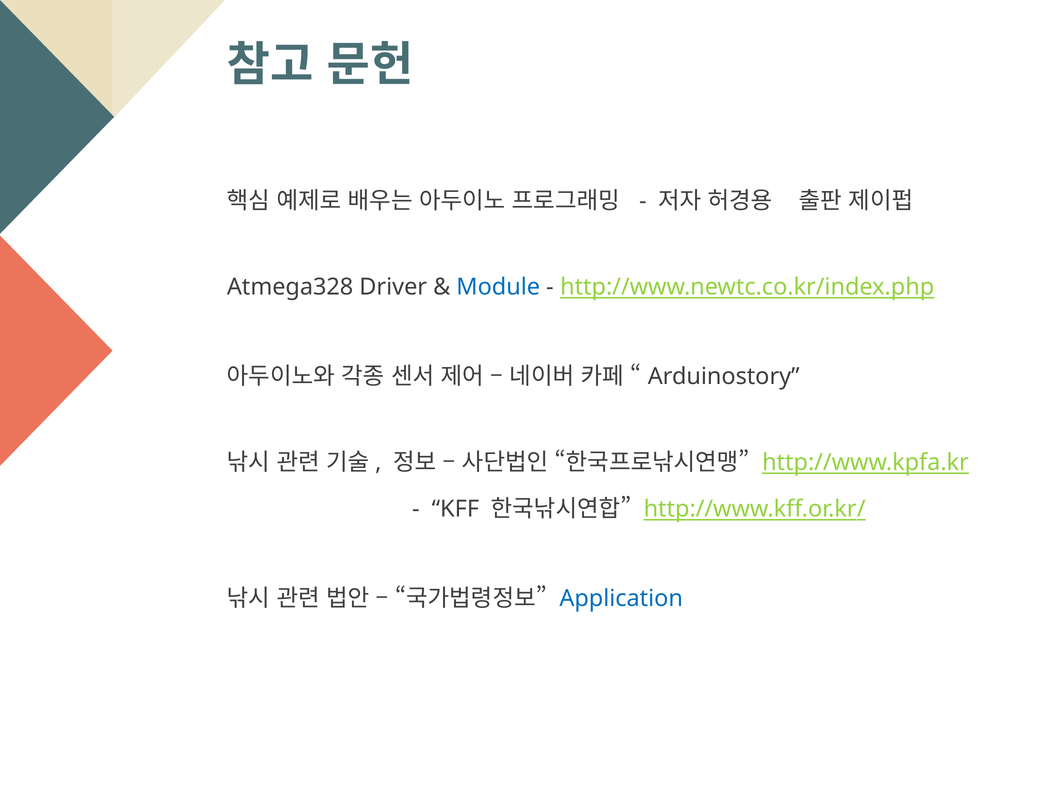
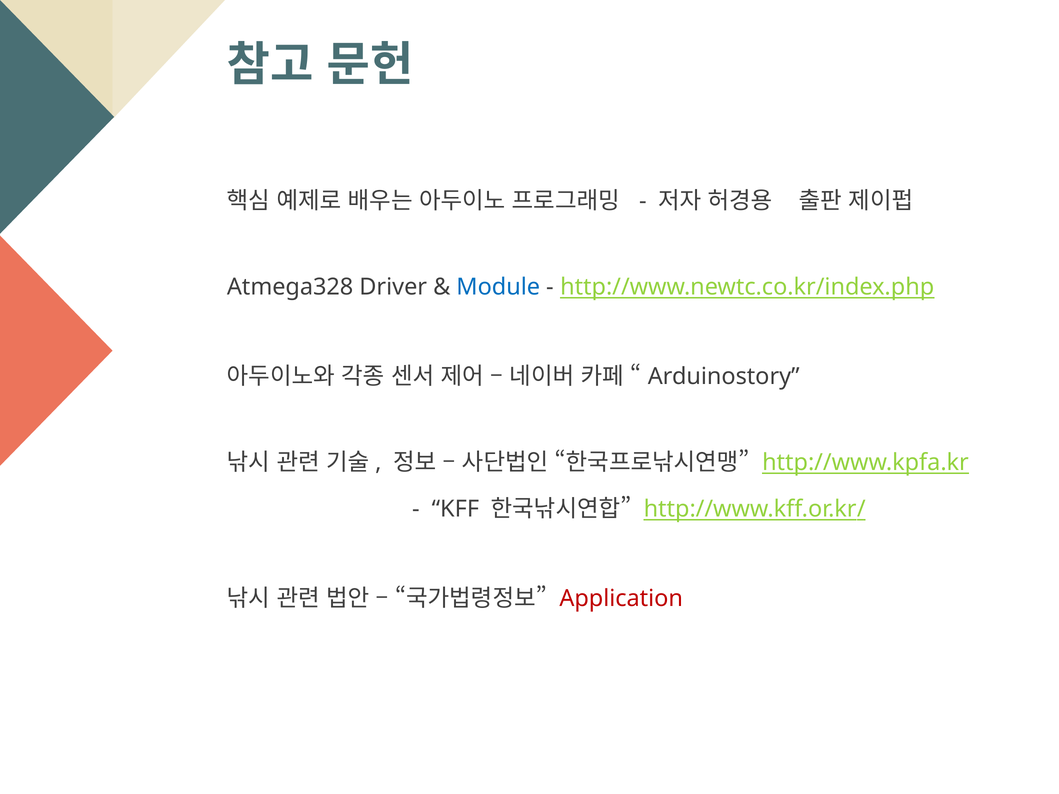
Application colour: blue -> red (621, 599)
